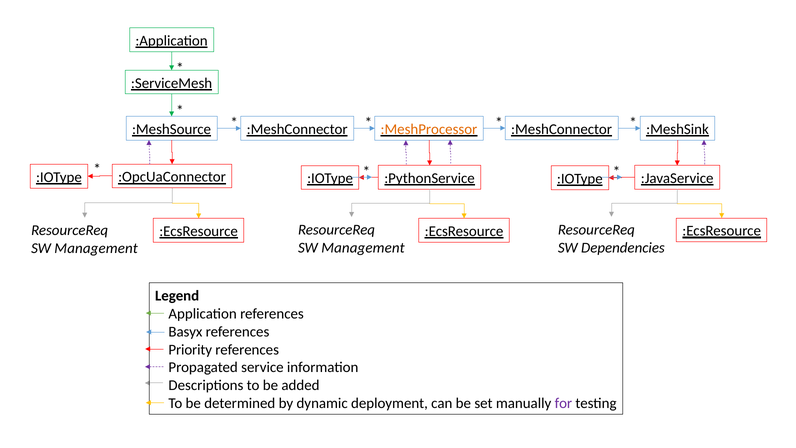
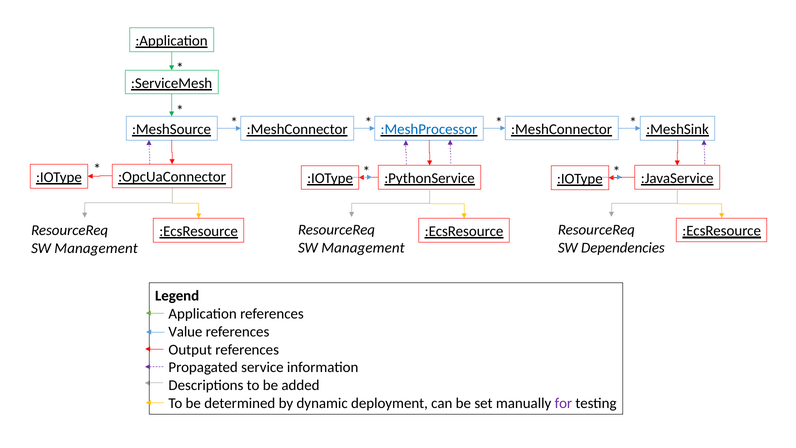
:MeshProcessor colour: orange -> blue (429, 129)
Basyx: Basyx -> Value (185, 332)
Priority: Priority -> Output (190, 349)
